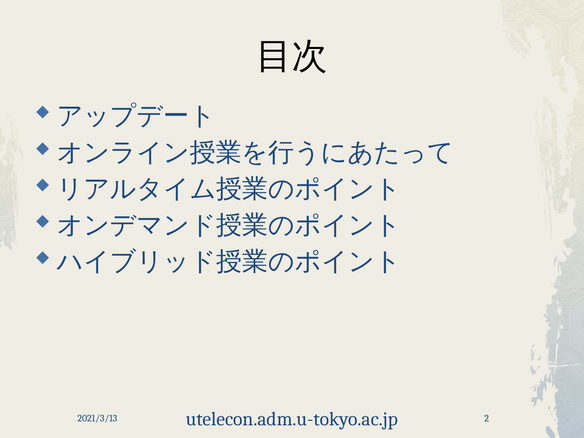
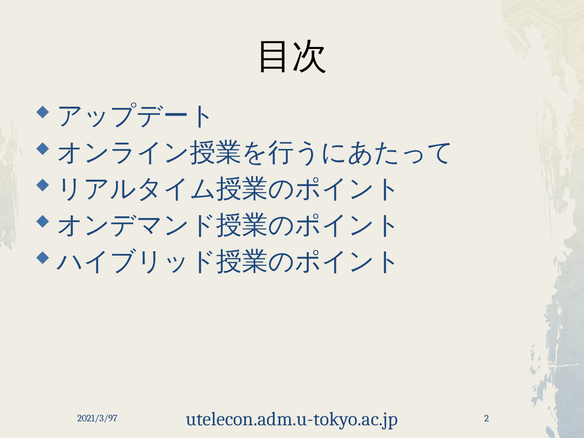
2021/3/13: 2021/3/13 -> 2021/3/97 (97, 418)
